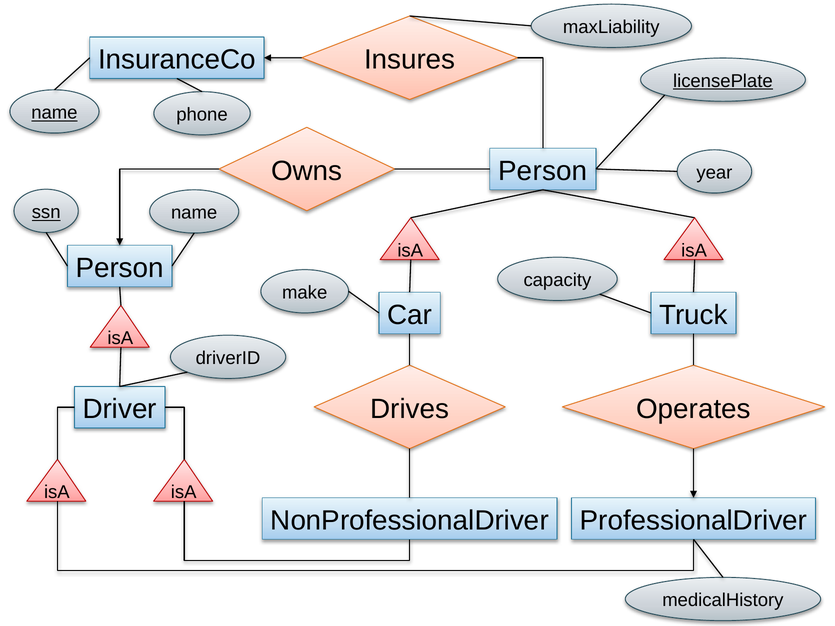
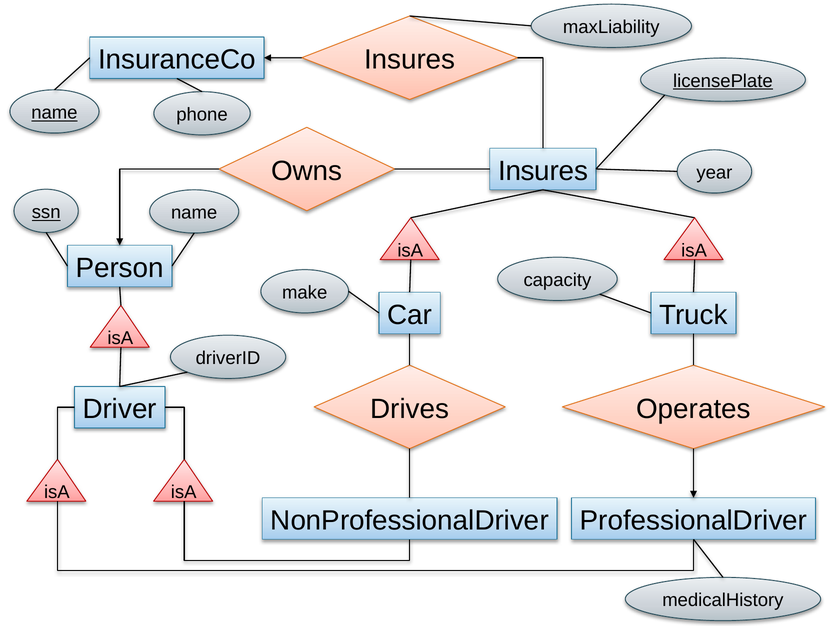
Person: Person -> Insures (543, 171)
